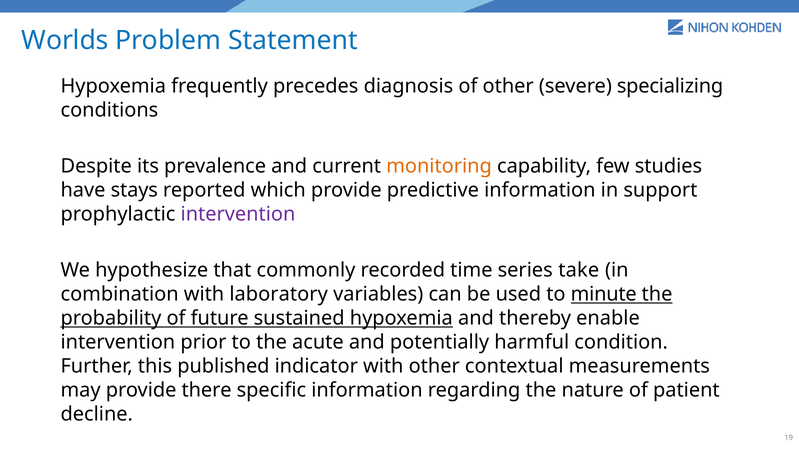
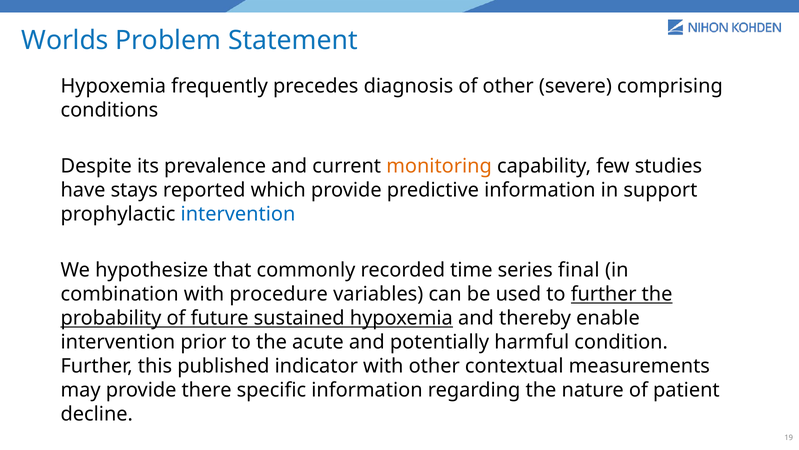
specializing: specializing -> comprising (670, 86)
intervention colour: purple -> blue (238, 214)
take: take -> final (579, 270)
laboratory: laboratory -> procedure (279, 294)
to minute: minute -> further (604, 294)
